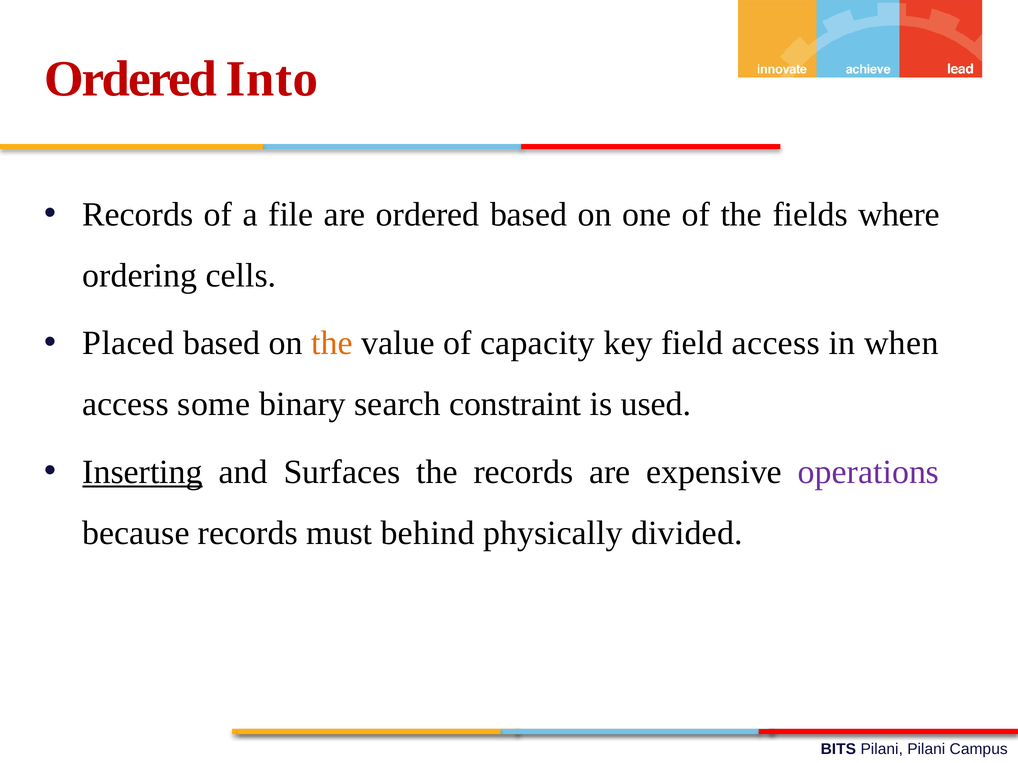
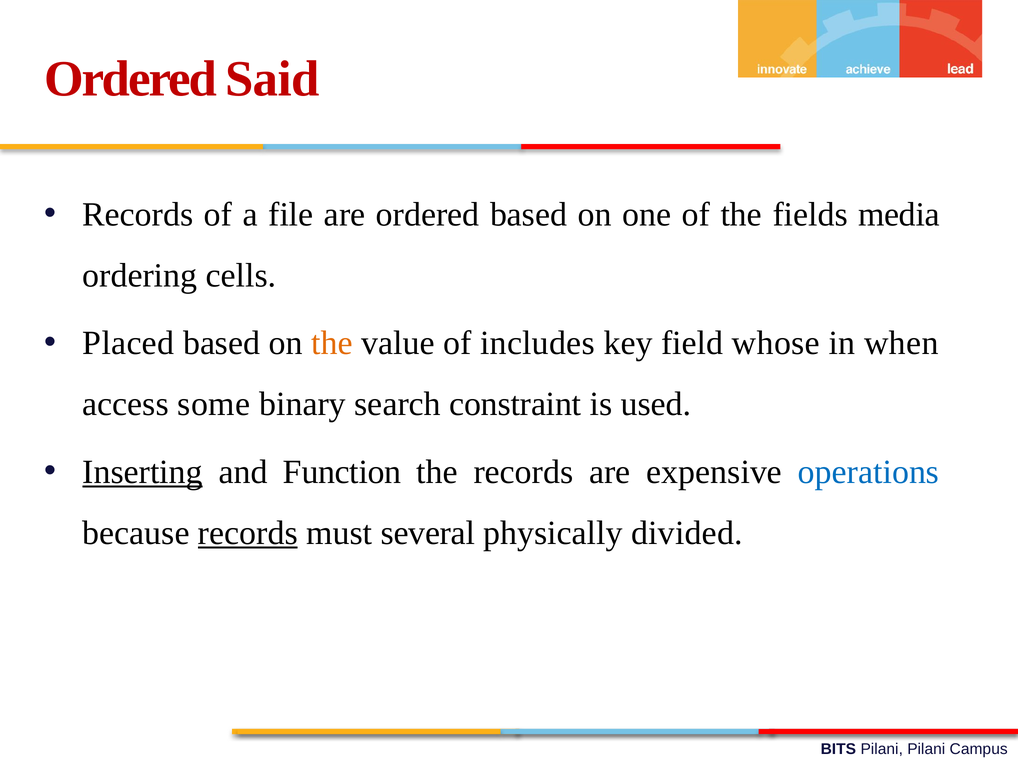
Into: Into -> Said (272, 79)
where: where -> media (899, 215)
capacity: capacity -> includes (538, 343)
field access: access -> whose (776, 343)
Surfaces: Surfaces -> Function (342, 472)
operations colour: purple -> blue (869, 472)
records underline: none -> present (248, 533)
behind: behind -> several (428, 533)
